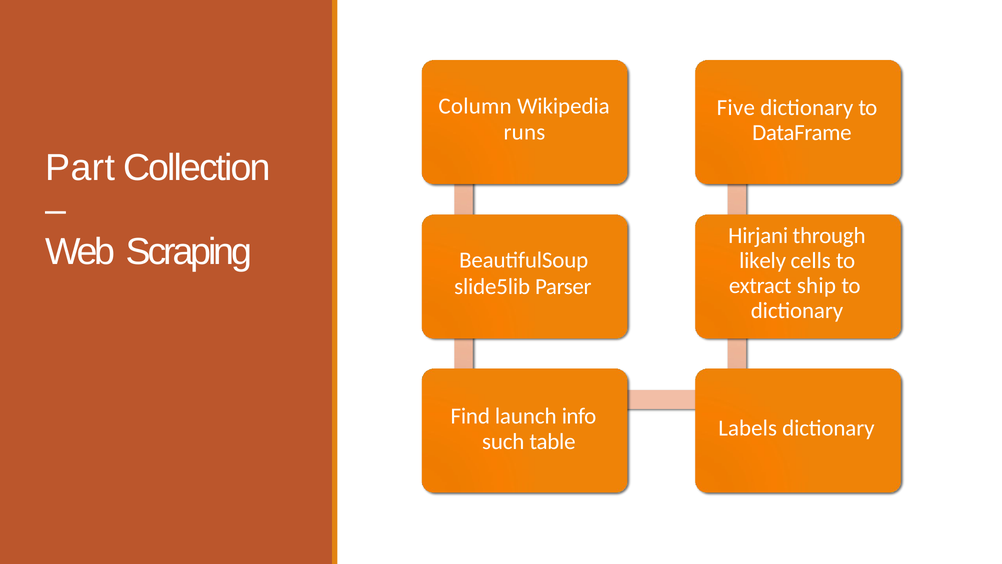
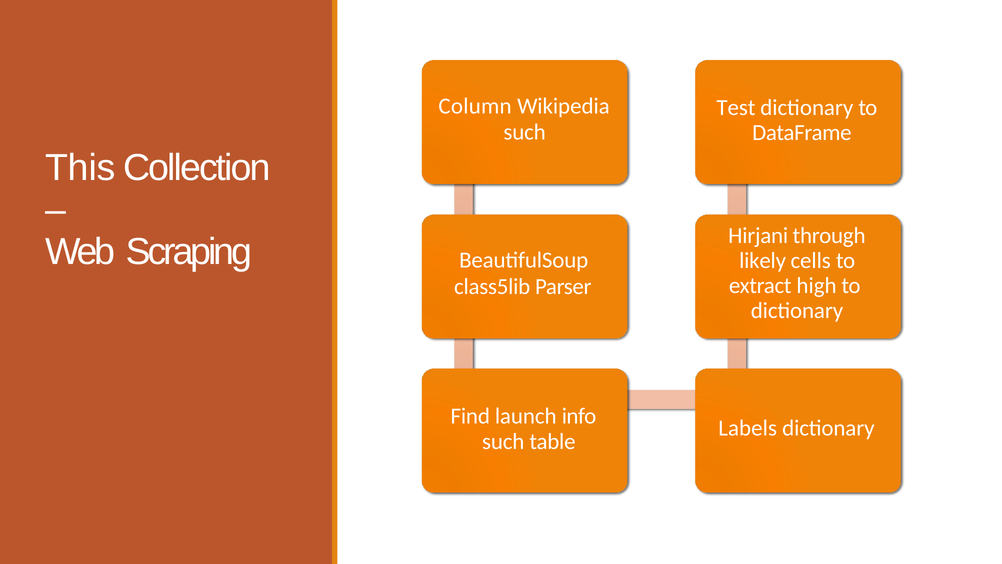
Five: Five -> Test (736, 107)
runs: runs -> such (525, 132)
Part: Part -> This (80, 168)
ship: ship -> high (817, 285)
slide5lib: slide5lib -> class5lib (492, 286)
